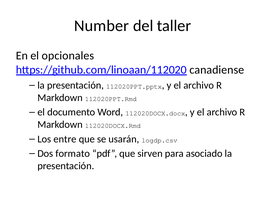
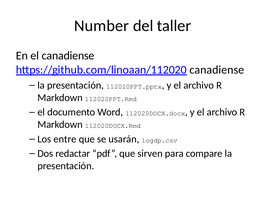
el opcionales: opcionales -> canadiense (68, 56)
formato: formato -> redactar (73, 153)
asociado: asociado -> compare (204, 153)
